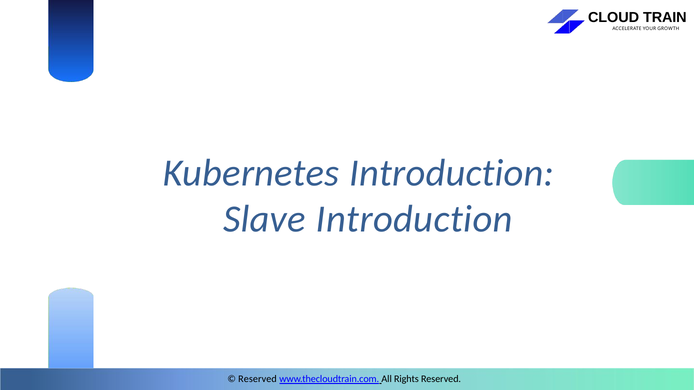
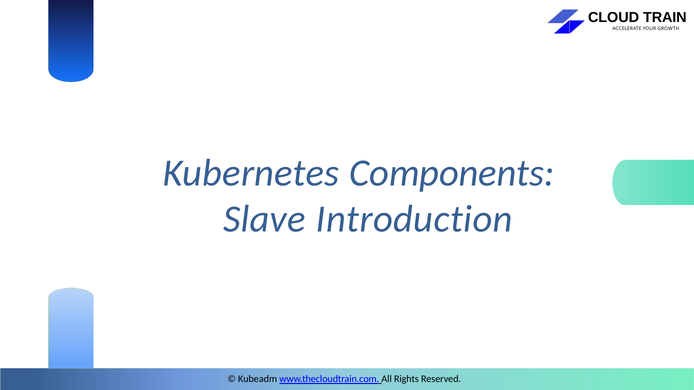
Kubernetes Introduction: Introduction -> Components (452, 173)
Reserved: Reserved -> Kubeadm (258, 380)
